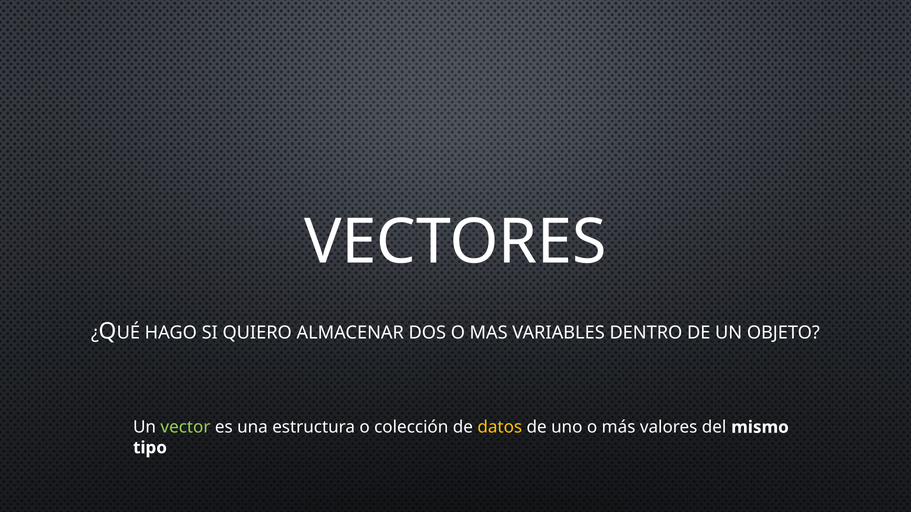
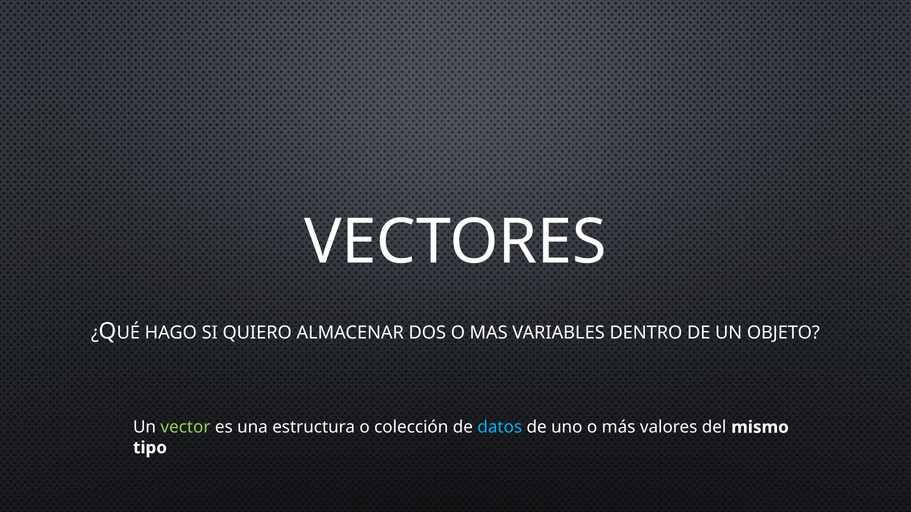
datos colour: yellow -> light blue (500, 428)
